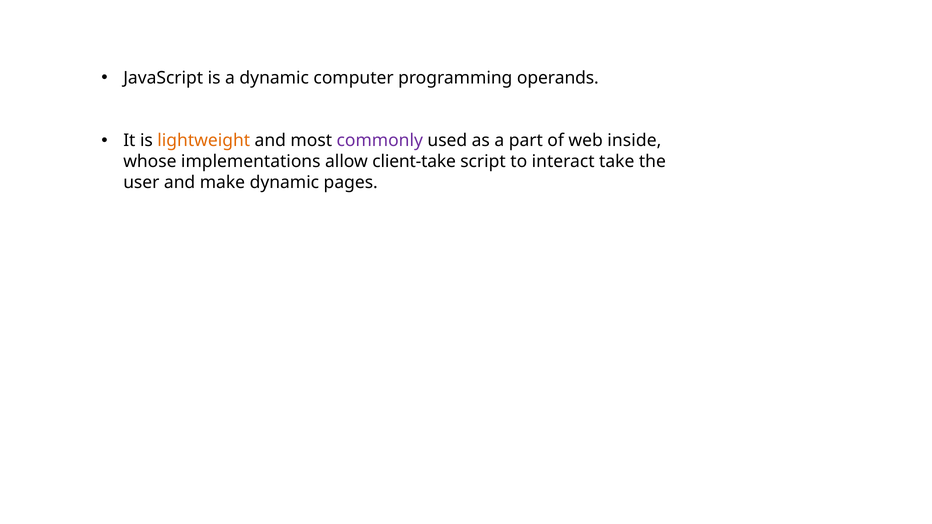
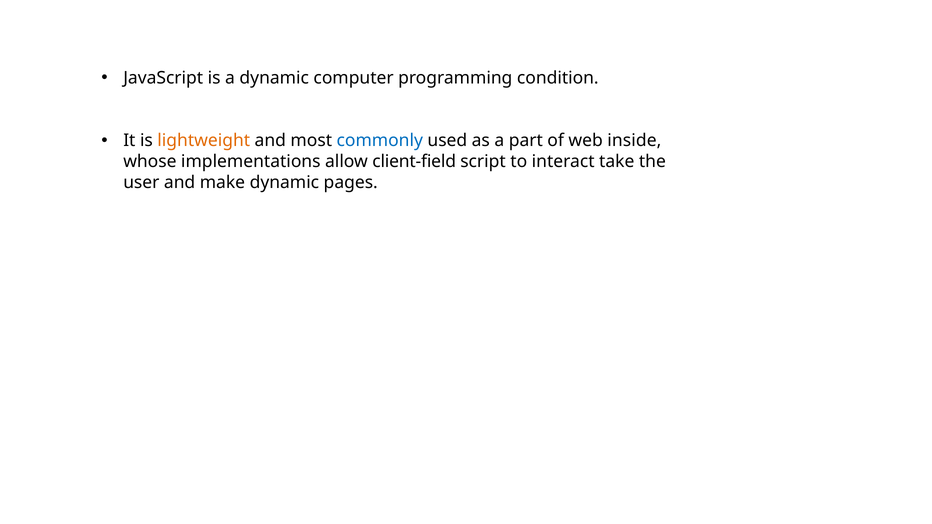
operands: operands -> condition (558, 78)
commonly colour: purple -> blue (380, 141)
client-take: client-take -> client-field (414, 162)
